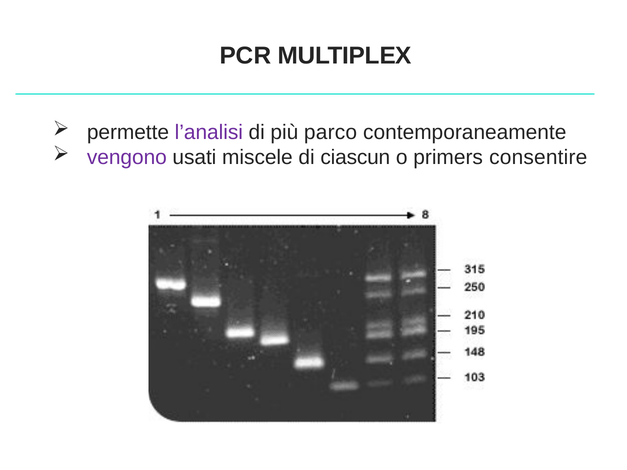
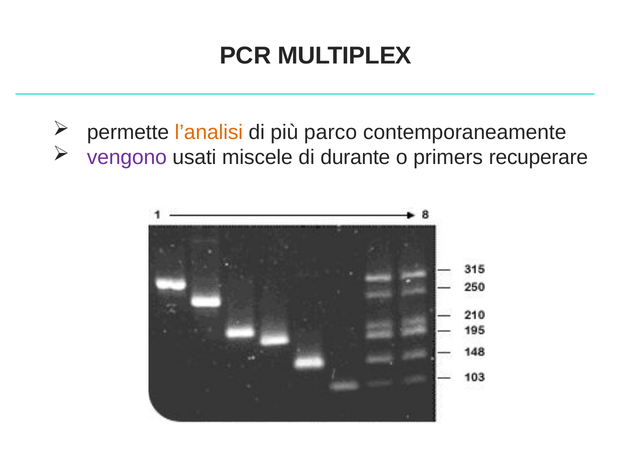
l’analisi colour: purple -> orange (209, 132)
ciascun: ciascun -> durante (355, 158)
consentire: consentire -> recuperare (538, 158)
